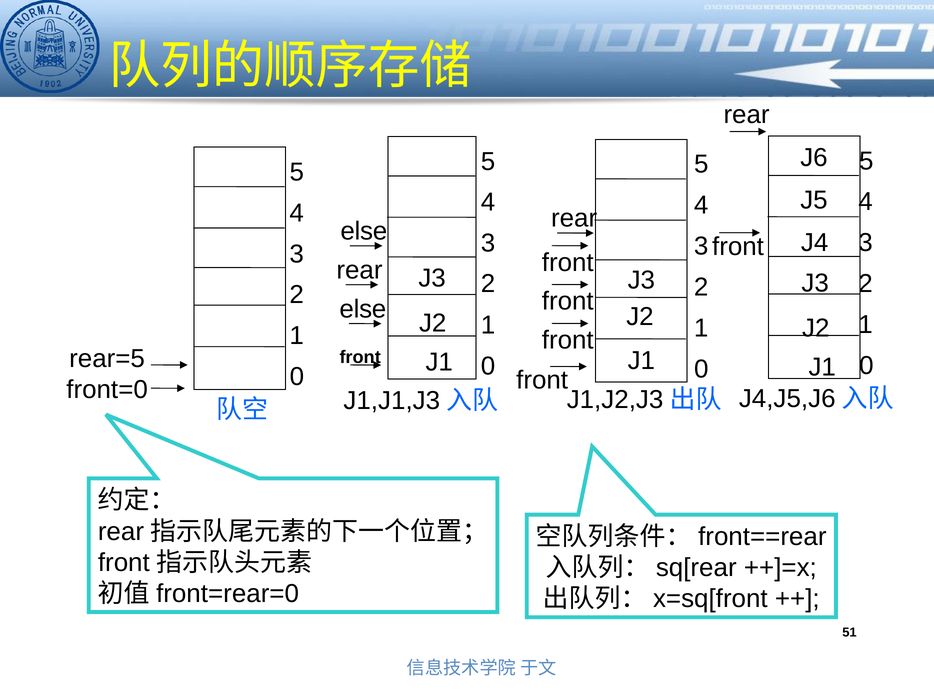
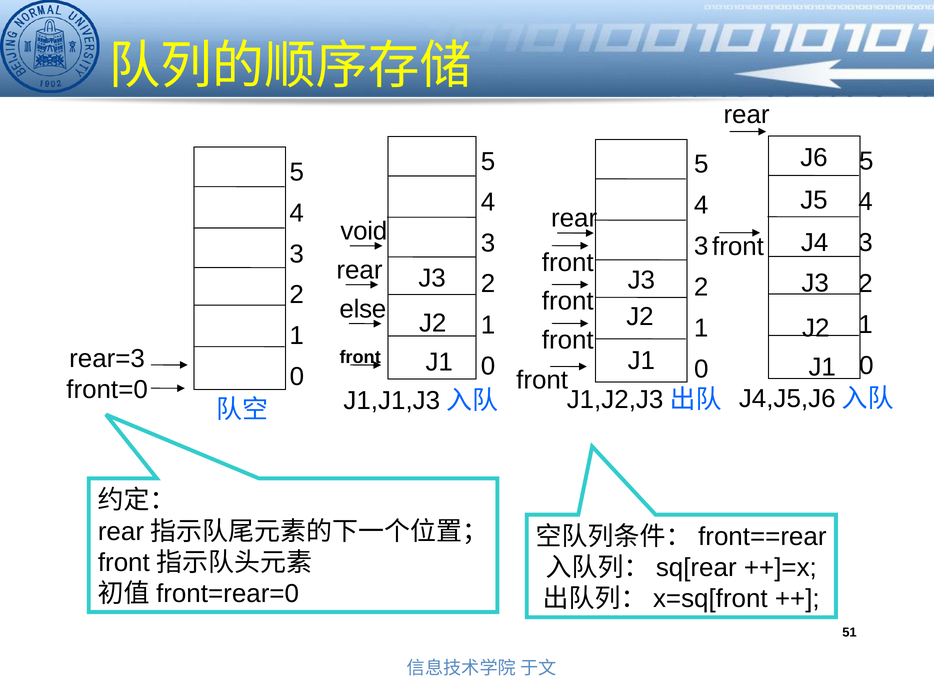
else: else -> void (364, 232)
rear=5: rear=5 -> rear=3 (107, 359)
